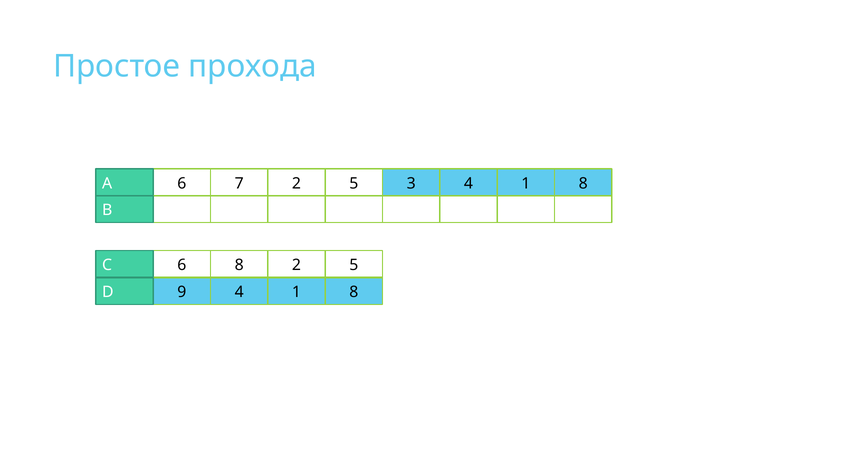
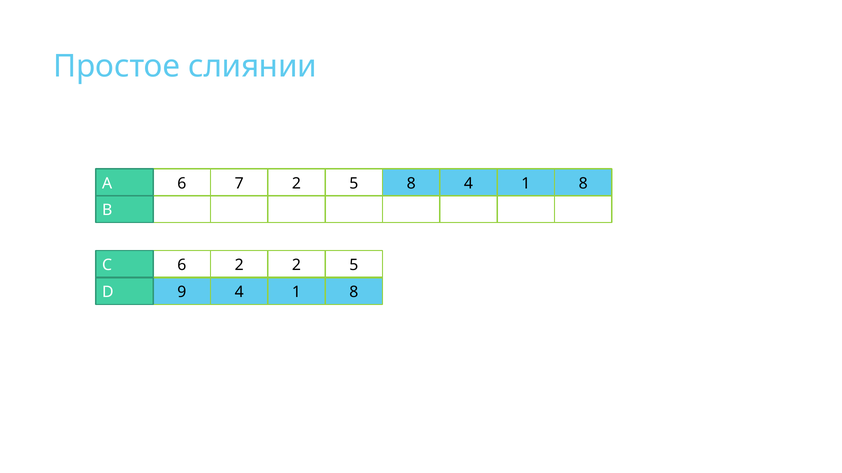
прохода: прохода -> слиянии (253, 66)
5 3: 3 -> 8 (411, 184)
6 8: 8 -> 2 (239, 265)
